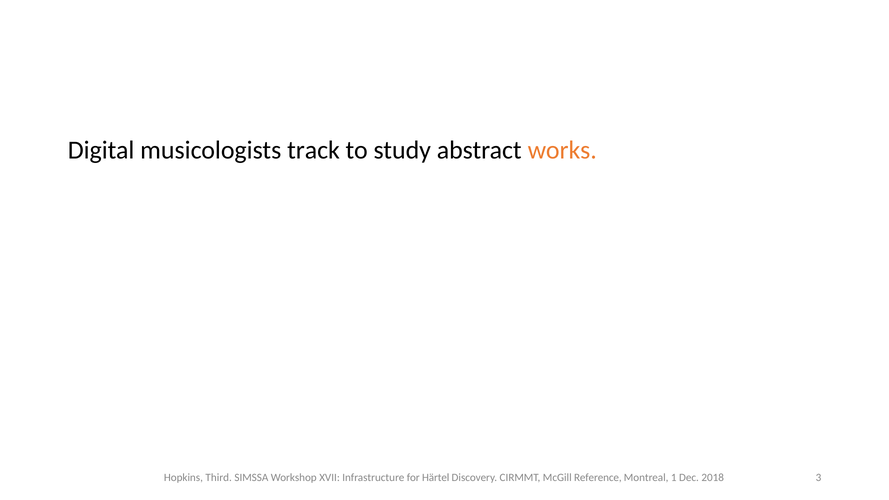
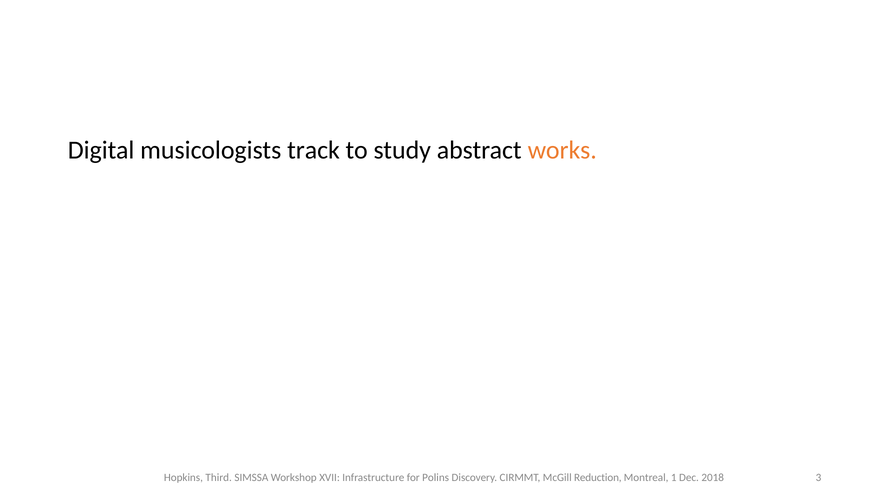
Härtel: Härtel -> Polins (436, 478)
Reference: Reference -> Reduction (598, 478)
